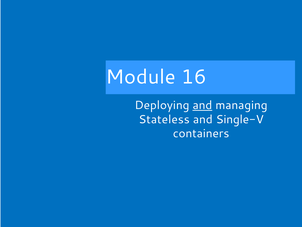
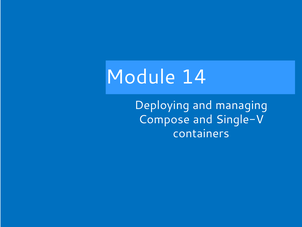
16: 16 -> 14 (194, 77)
and underline: present -> none (202, 105)
Stateless: Stateless -> Compose (164, 119)
